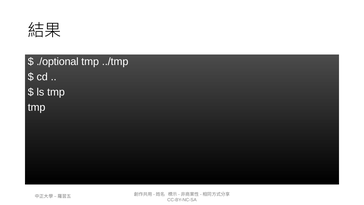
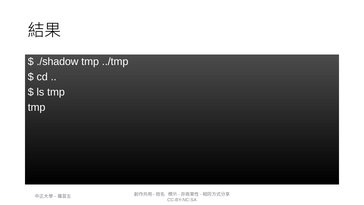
./optional: ./optional -> ./shadow (58, 62)
